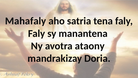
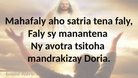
ataony: ataony -> tsitoha (90, 46)
